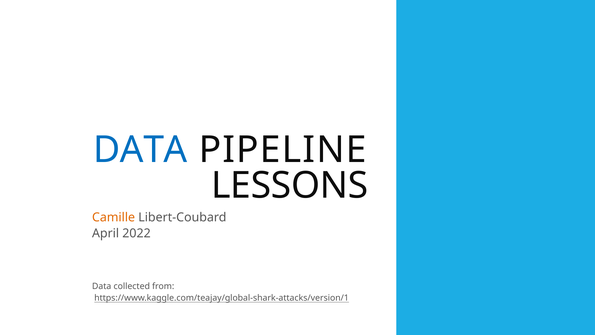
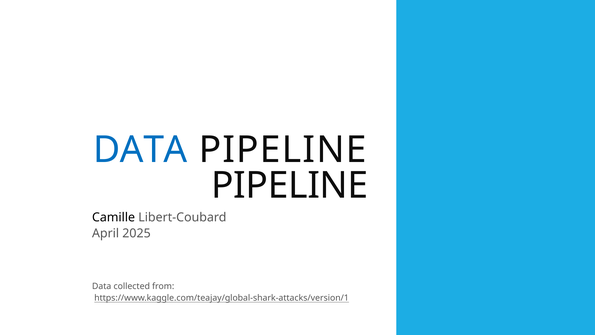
LESSONS: LESSONS -> PIPELINE (290, 185)
Camille colour: orange -> black (114, 217)
2022: 2022 -> 2025 (137, 233)
